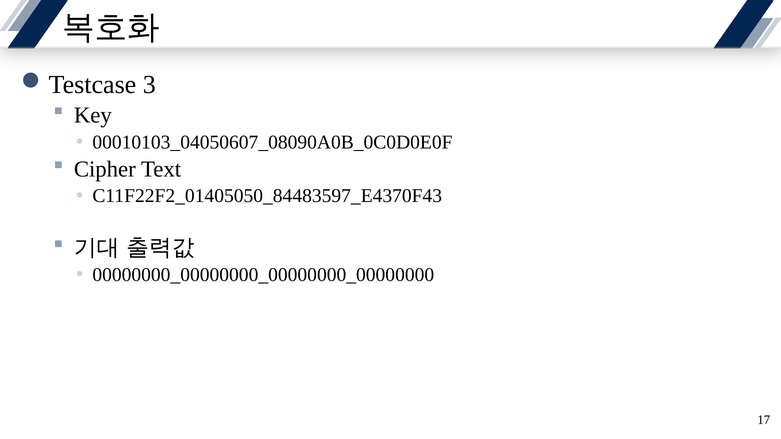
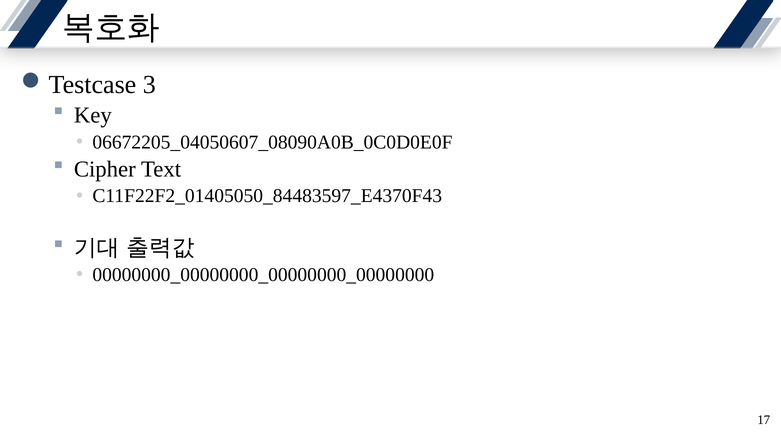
00010103_04050607_08090A0B_0C0D0E0F: 00010103_04050607_08090A0B_0C0D0E0F -> 06672205_04050607_08090A0B_0C0D0E0F (272, 142)
